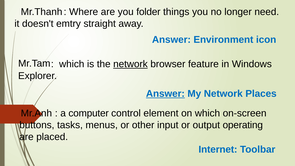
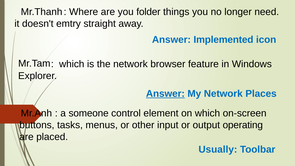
Environment: Environment -> Implemented (223, 40)
network underline: present -> none (130, 64)
computer: computer -> someone (89, 113)
Internet: Internet -> Usually (218, 149)
